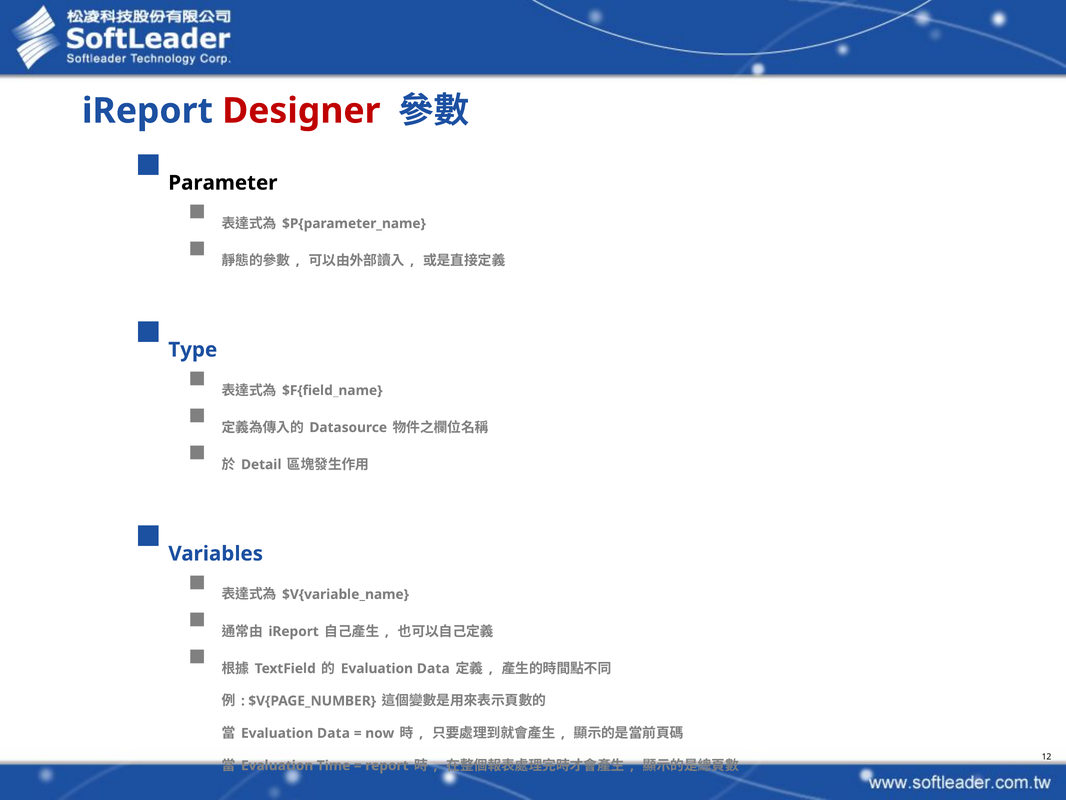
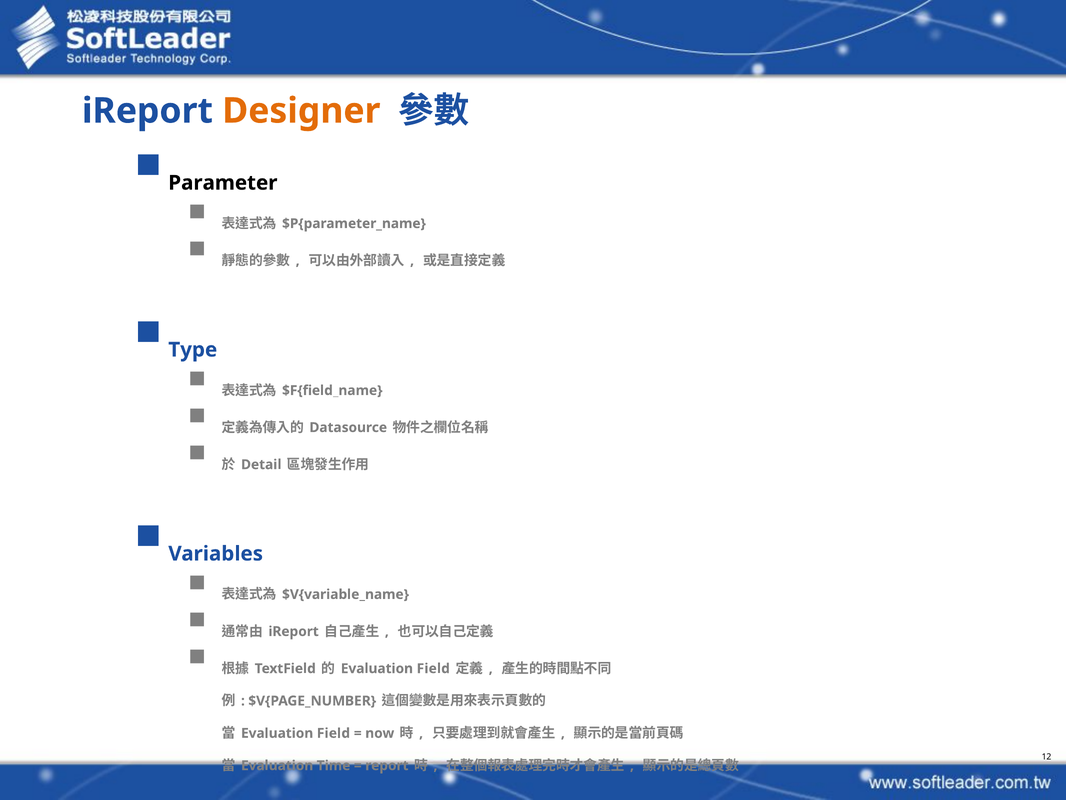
Designer colour: red -> orange (301, 111)
Data: Data -> Field (433, 668)
Data: Data -> Field (333, 733)
